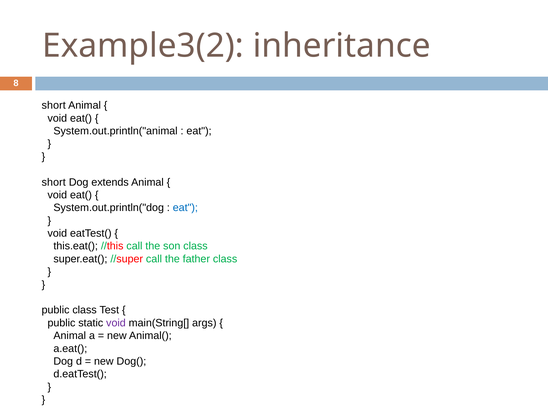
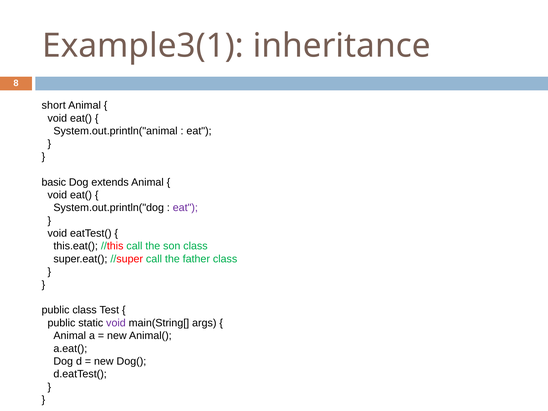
Example3(2: Example3(2 -> Example3(1 (143, 46)
short: short -> basic (54, 182)
eat colour: blue -> purple (185, 208)
